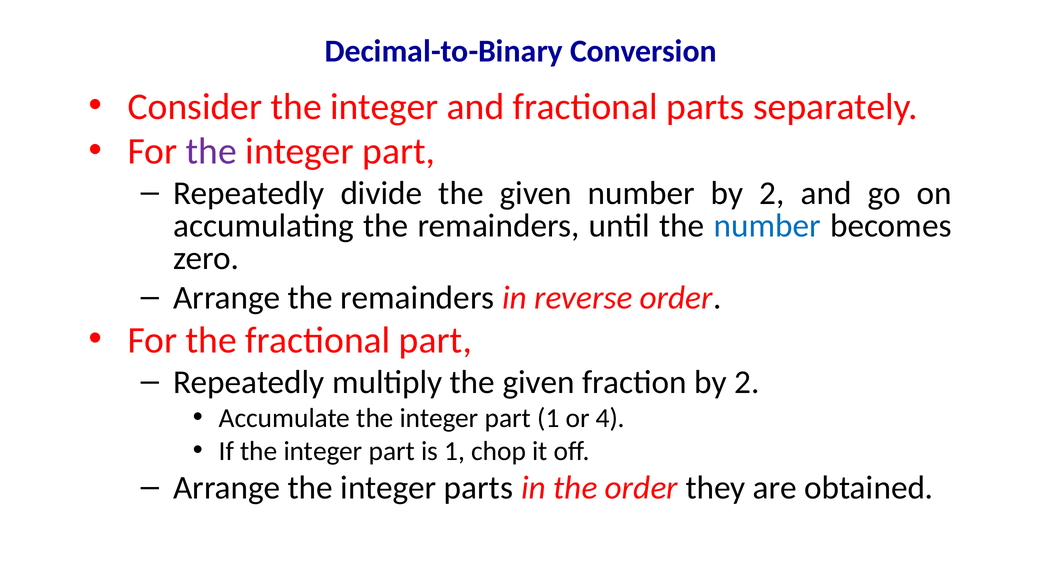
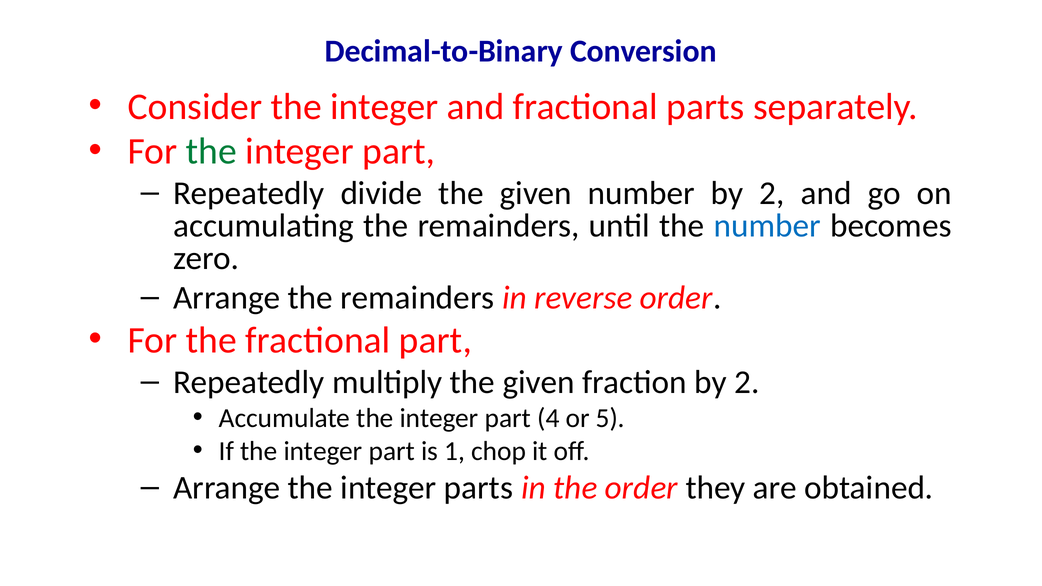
the colour: purple -> green (211, 152)
part 1: 1 -> 4 (548, 418)
4: 4 -> 5 (610, 418)
